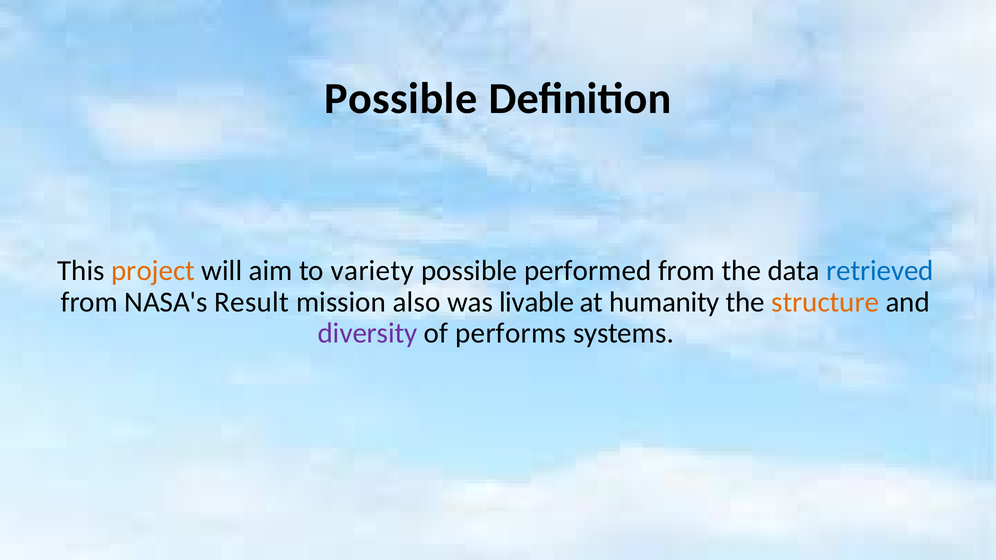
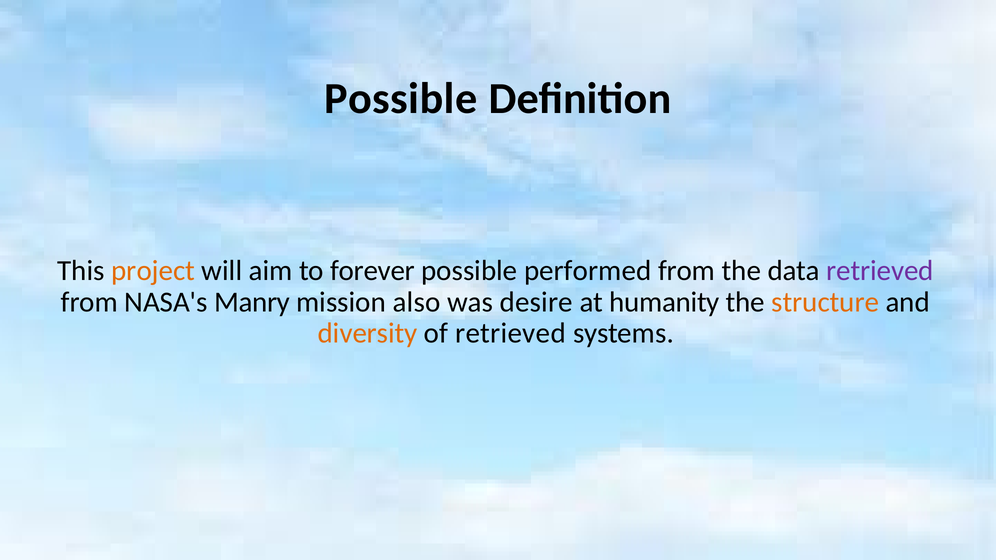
variety: variety -> forever (373, 271)
retrieved colour: blue -> purple (880, 271)
Result: Result -> Manry (252, 302)
livable: livable -> desire (536, 302)
diversity colour: purple -> orange (368, 334)
of performs: performs -> retrieved (511, 334)
